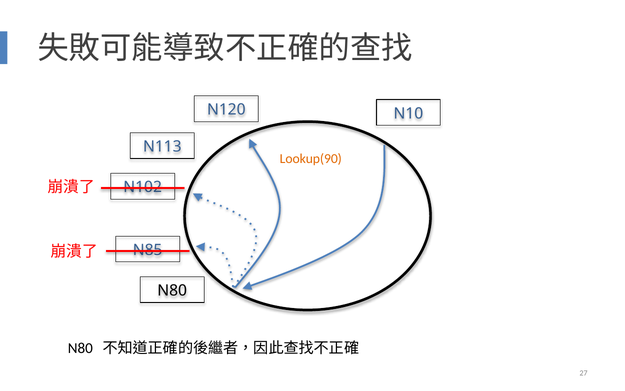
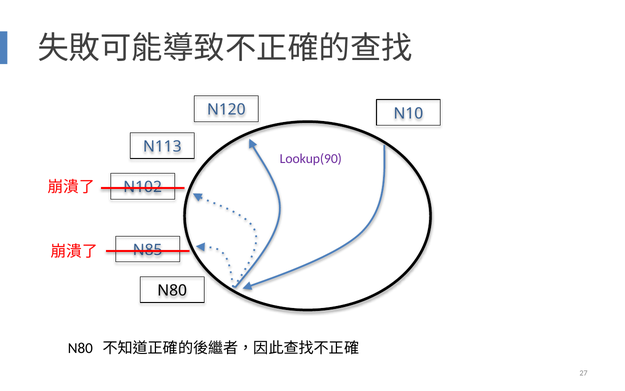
Lookup(90 colour: orange -> purple (311, 159)
